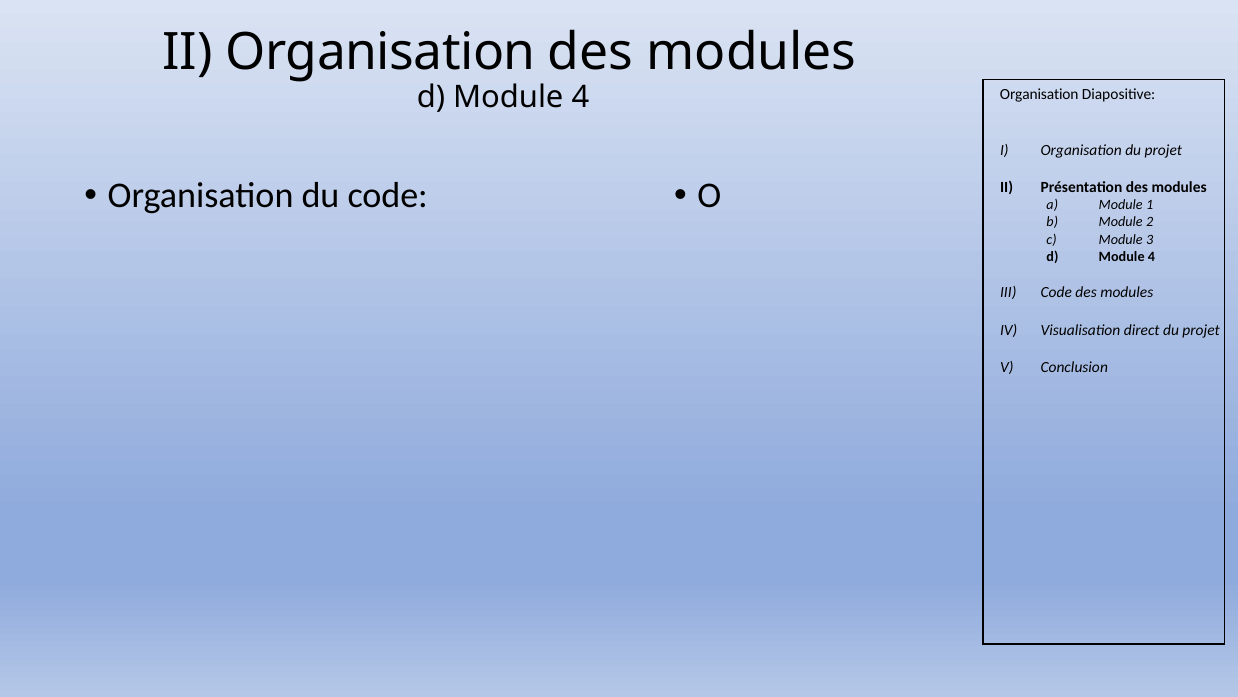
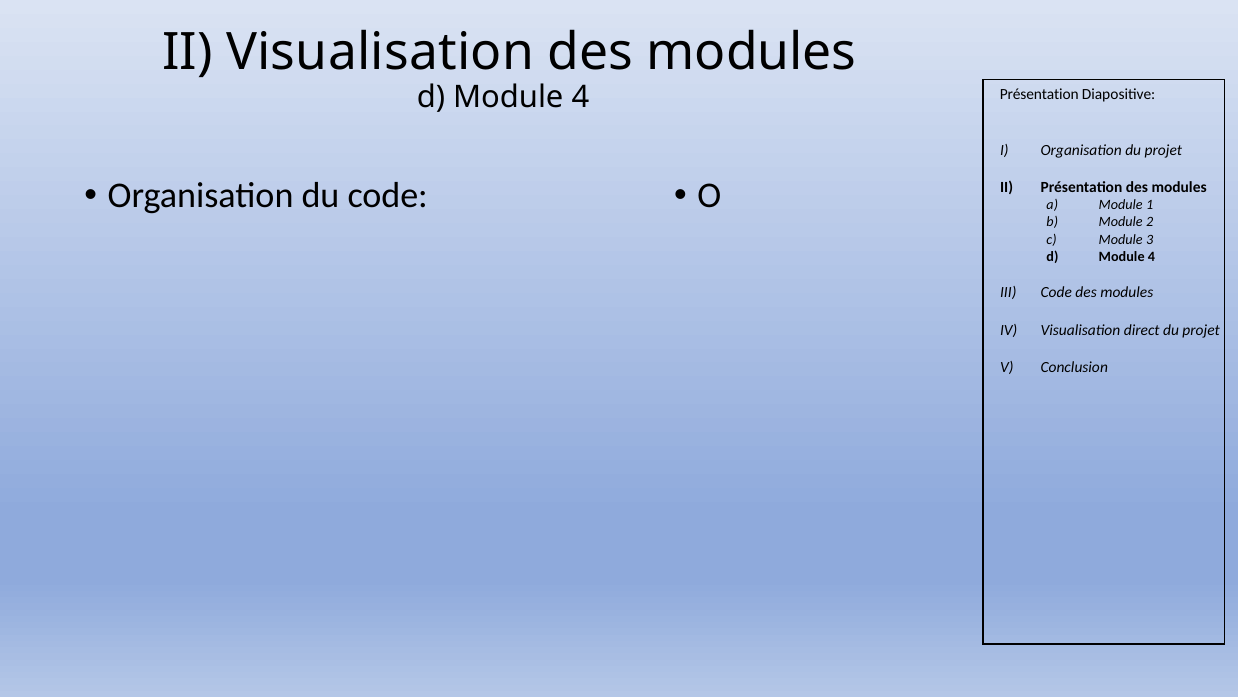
II Organisation: Organisation -> Visualisation (380, 52)
Organisation: Organisation -> Présentation (1039, 94)
